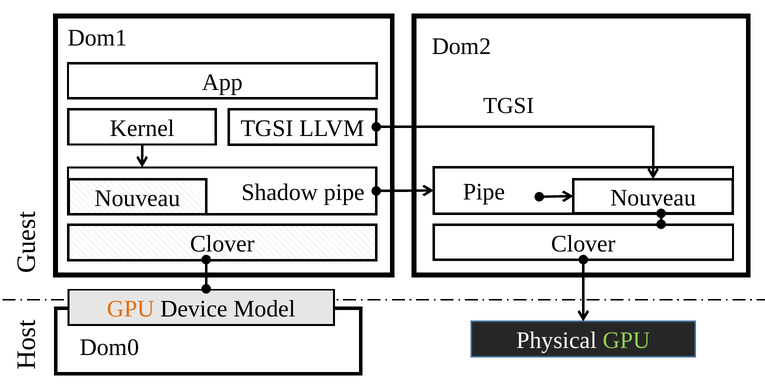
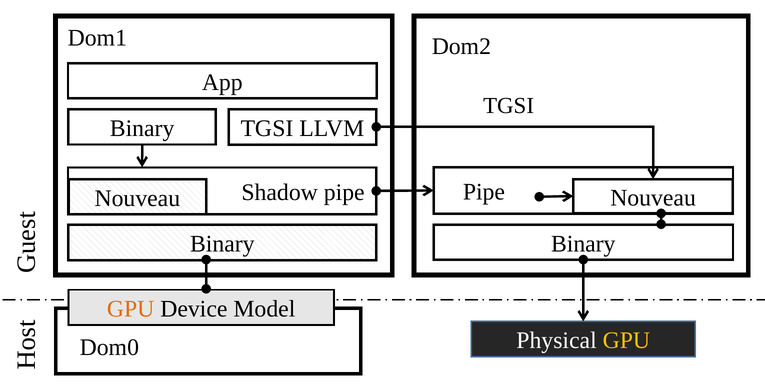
Kernel: Kernel -> Binary (142, 128)
Clover: Clover -> Binary (583, 243)
Clover: Clover -> Binary (222, 244)
GPU colour: light green -> yellow (626, 340)
